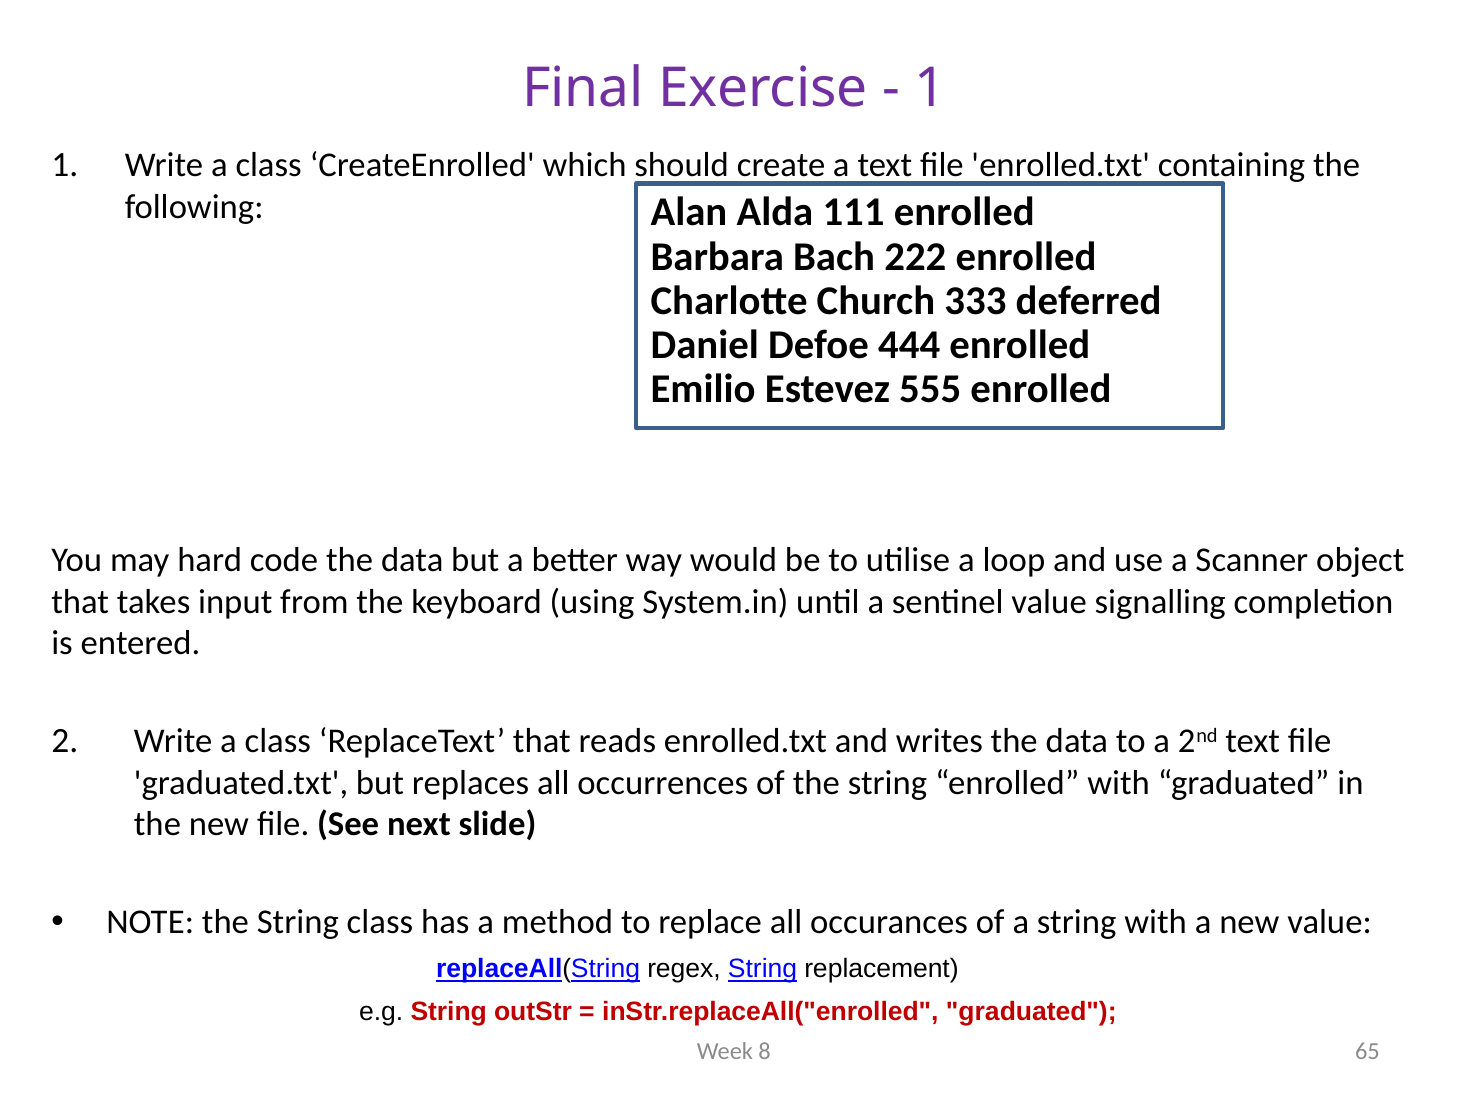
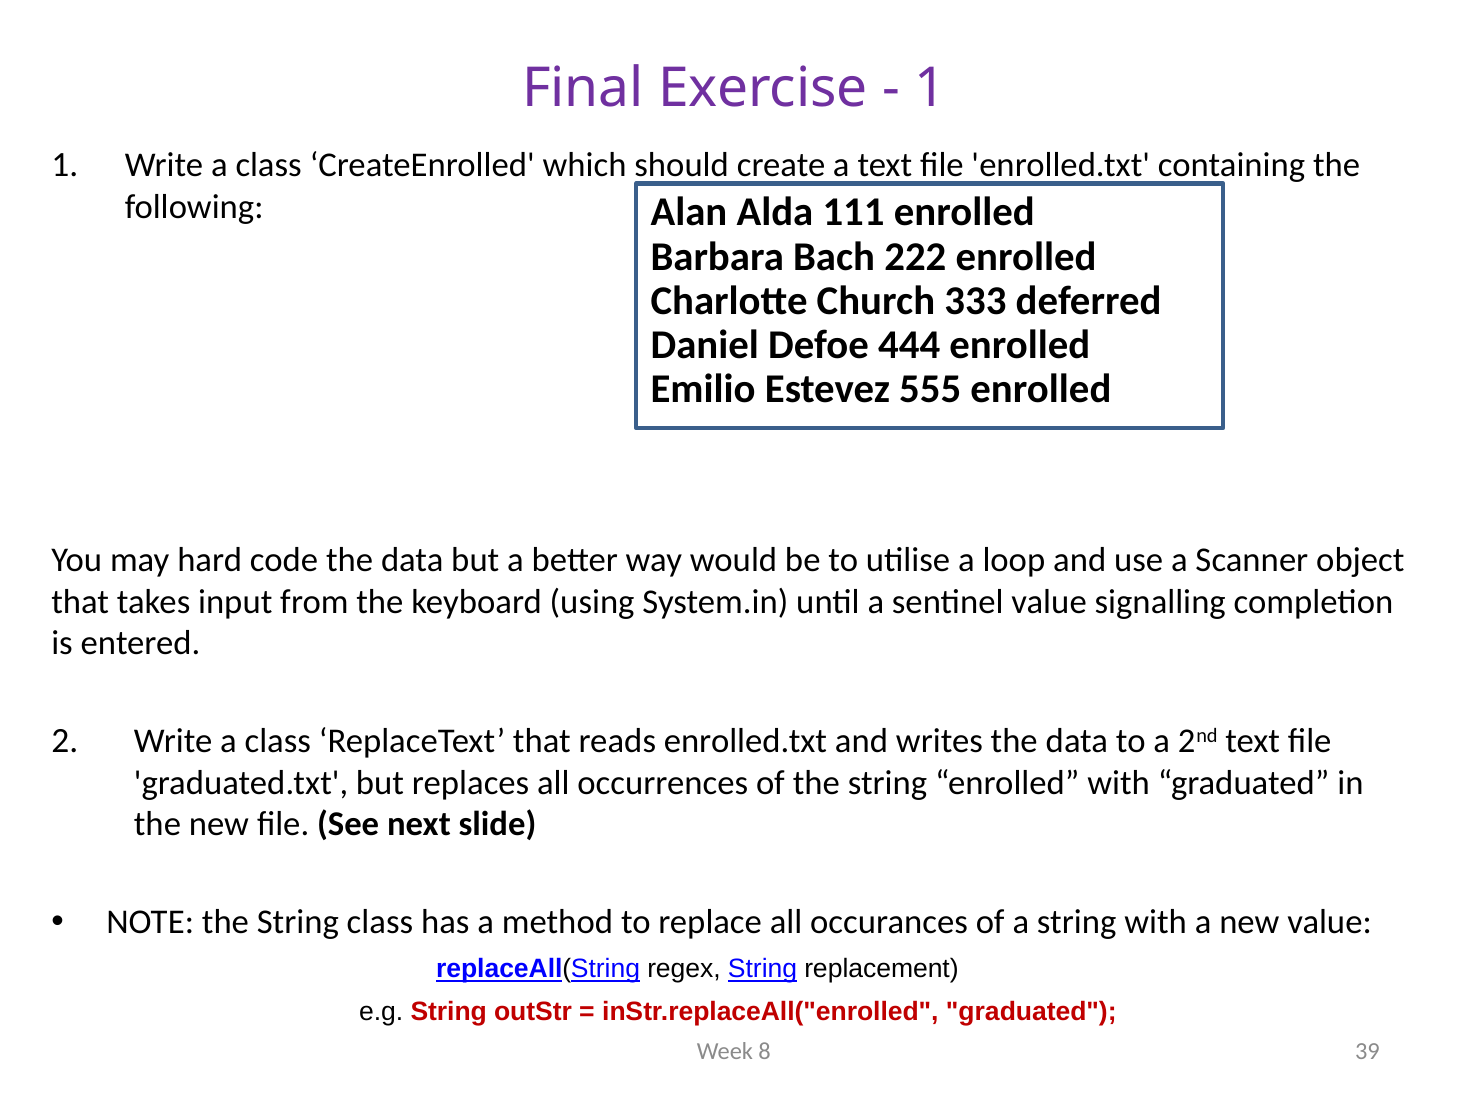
65: 65 -> 39 (1368, 1051)
